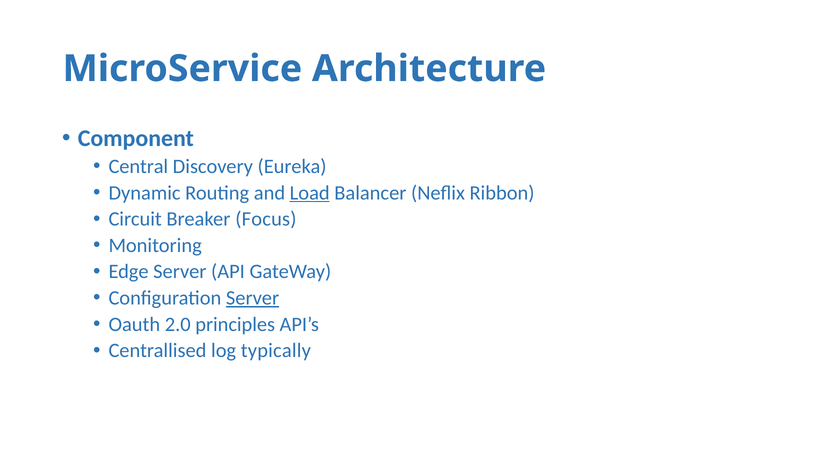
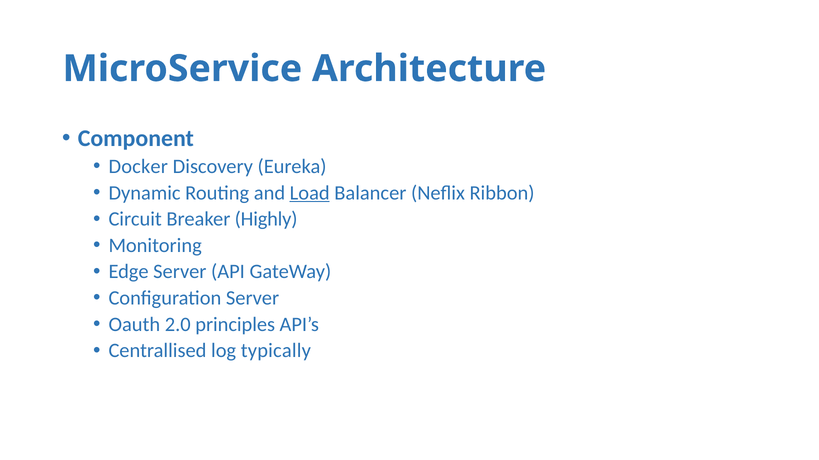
Central: Central -> Docker (138, 167)
Focus: Focus -> Highly (266, 219)
Server underline: present -> none (253, 299)
